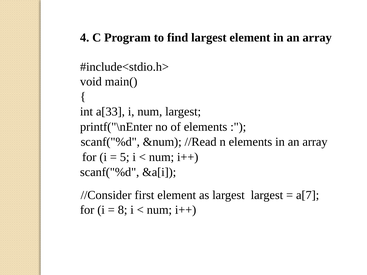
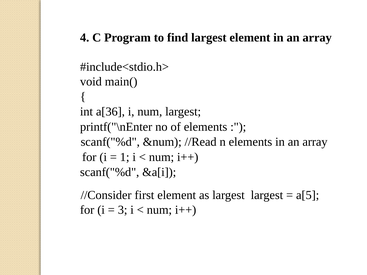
a[33: a[33 -> a[36 (110, 112)
5: 5 -> 1 (125, 157)
a[7: a[7 -> a[5 (308, 195)
8: 8 -> 3 (123, 210)
